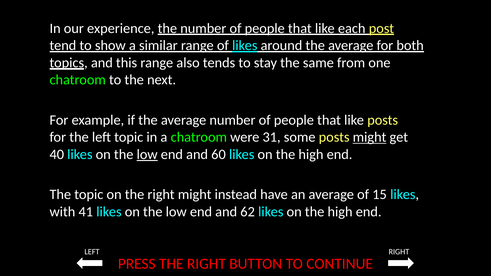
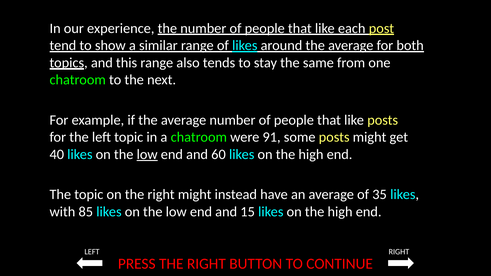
31: 31 -> 91 (272, 137)
might underline: present -> none (370, 137)
15: 15 -> 35 (380, 195)
41: 41 -> 85 (86, 212)
62: 62 -> 15 (248, 212)
